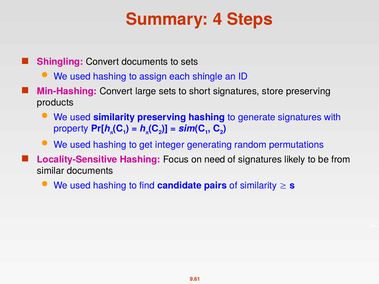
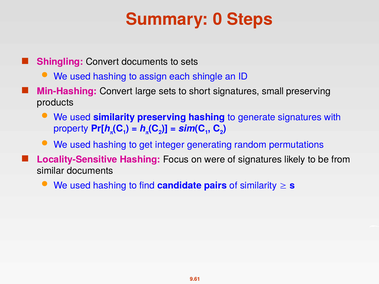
4: 4 -> 0 (217, 19)
store: store -> small (273, 91)
need: need -> were (215, 160)
